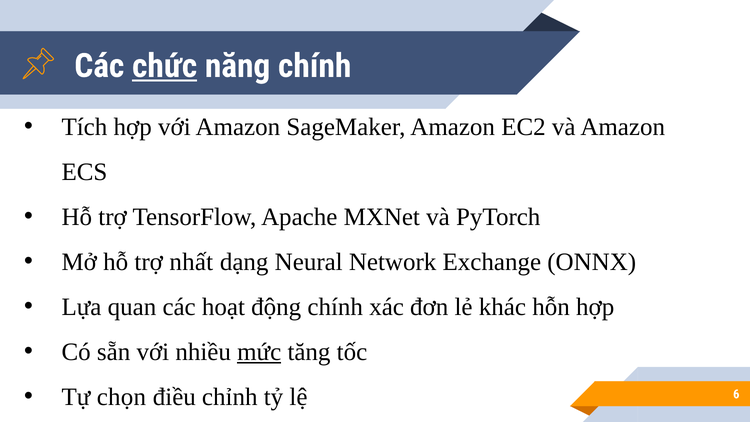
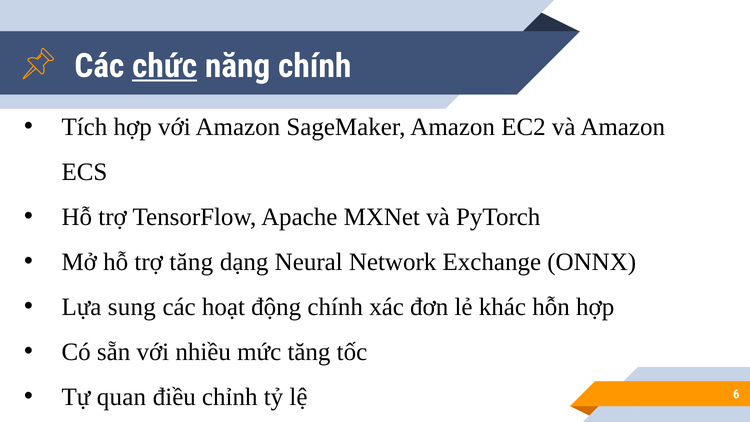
trợ nhất: nhất -> tăng (191, 262)
quan: quan -> sung (132, 307)
mức underline: present -> none (259, 352)
chọn: chọn -> quan (121, 397)
